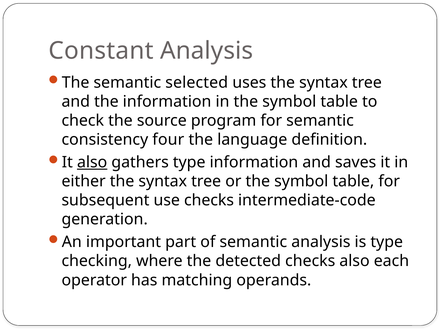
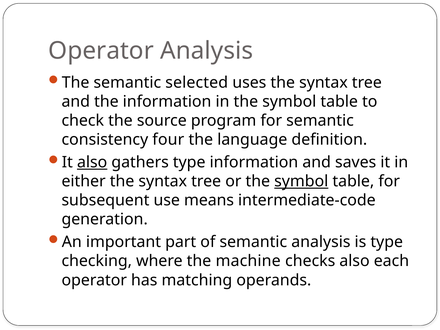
Constant: Constant -> Operator (101, 51)
symbol underline: none -> present (301, 181)
use checks: checks -> means (209, 200)
detected: detected -> machine (248, 261)
